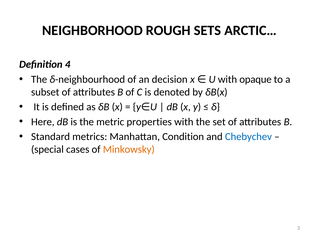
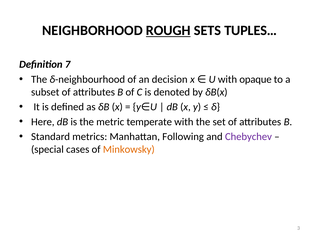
ROUGH underline: none -> present (168, 31)
ARCTIC…: ARCTIC… -> TUPLES… (251, 31)
4: 4 -> 7 (68, 65)
properties: properties -> temperate (149, 122)
Condition: Condition -> Following (183, 137)
Chebychev colour: blue -> purple (248, 137)
